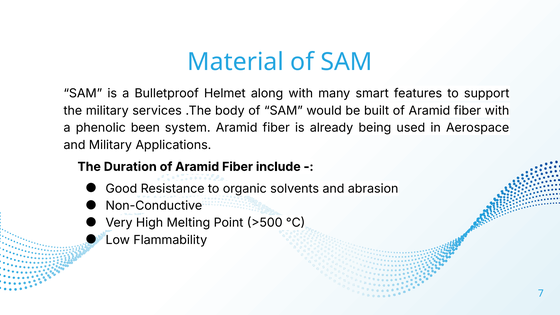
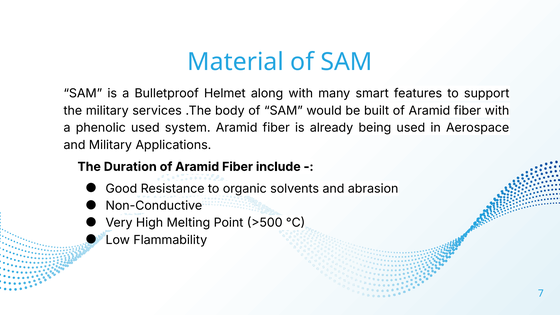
phenolic been: been -> used (145, 128)
